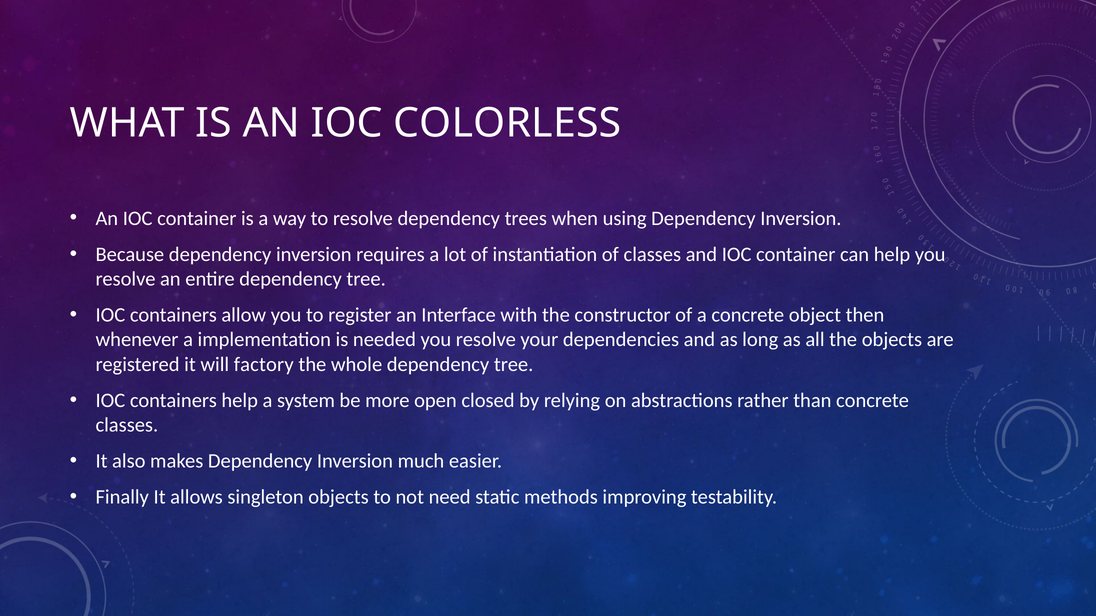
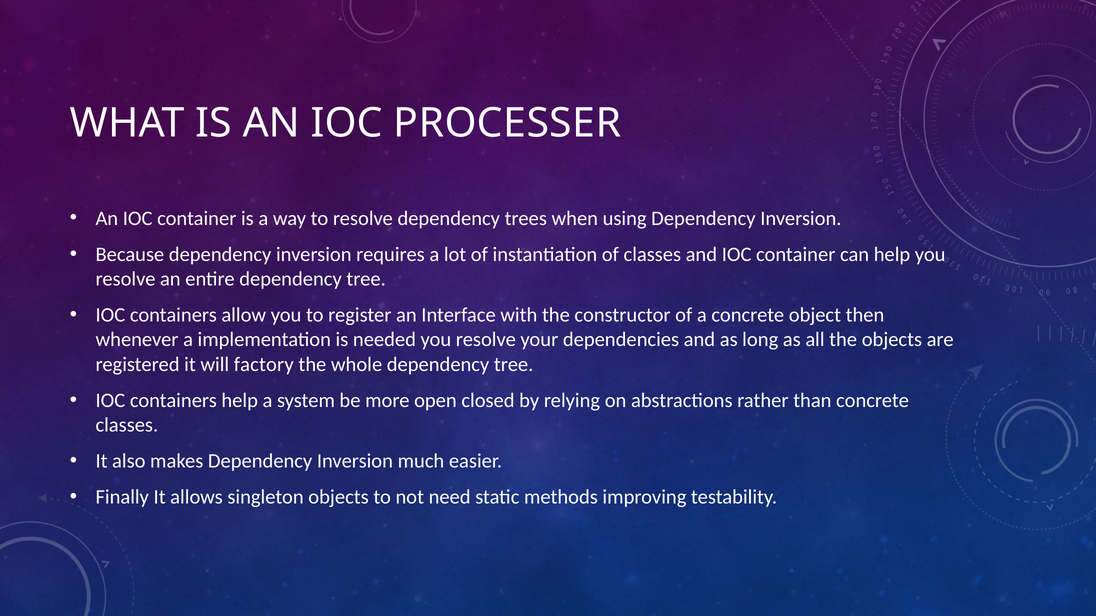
COLORLESS: COLORLESS -> PROCESSER (507, 123)
